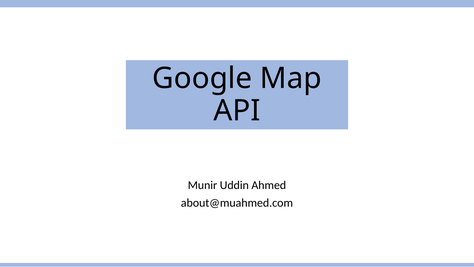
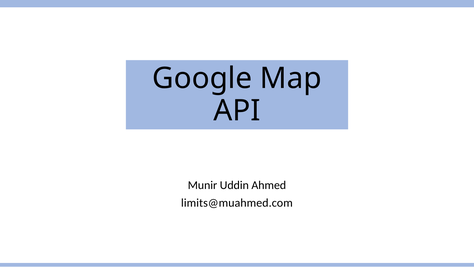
about@muahmed.com: about@muahmed.com -> limits@muahmed.com (237, 203)
